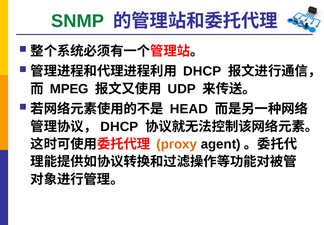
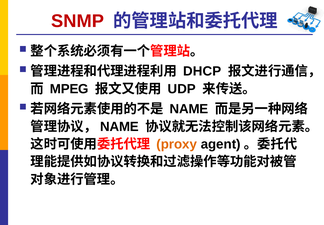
SNMP colour: green -> red (78, 21)
HEAD: HEAD -> NAME (189, 109)
DHCP: DHCP -> NAME (119, 126)
